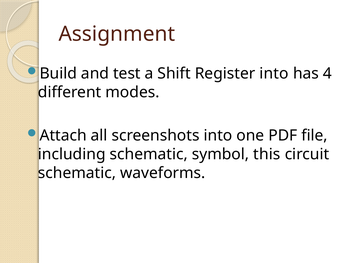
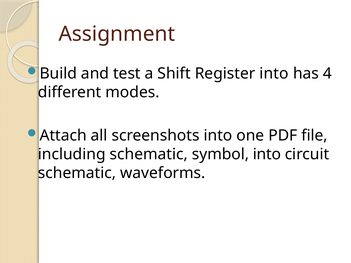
symbol this: this -> into (267, 154)
